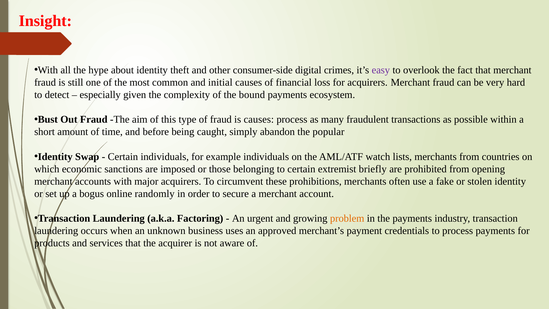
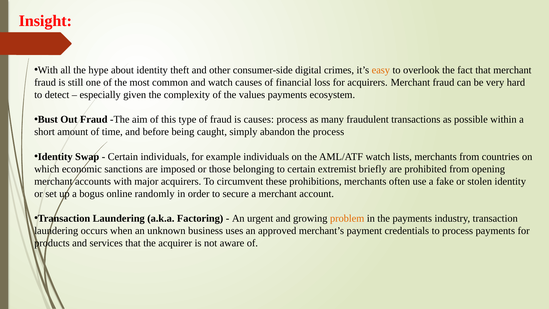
easy colour: purple -> orange (381, 70)
and initial: initial -> watch (220, 82)
bound: bound -> values (252, 95)
the popular: popular -> process (328, 132)
